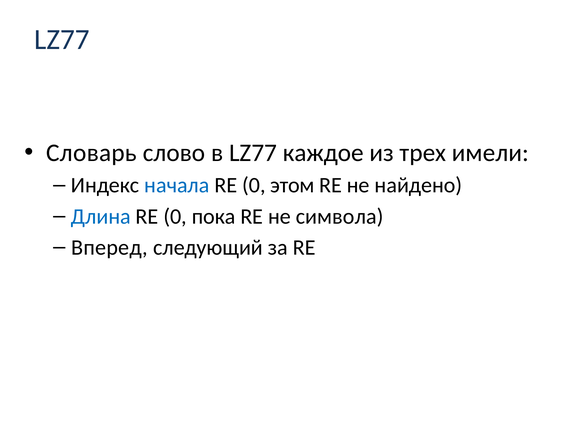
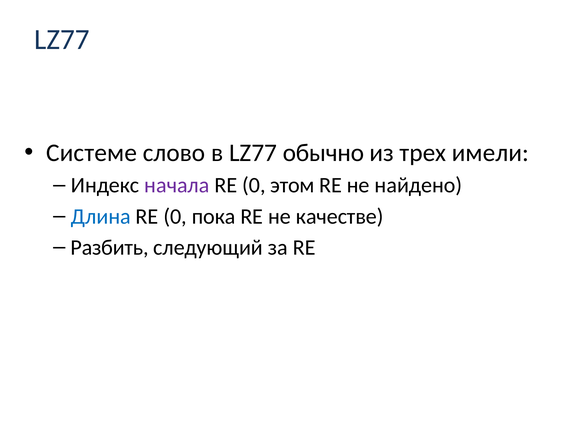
Словарь: Словарь -> Системе (92, 153)
каждое: каждое -> обычно (323, 153)
начала colour: blue -> purple (177, 185)
символа: символа -> качестве (340, 216)
Вперед: Вперед -> Разбить (110, 247)
